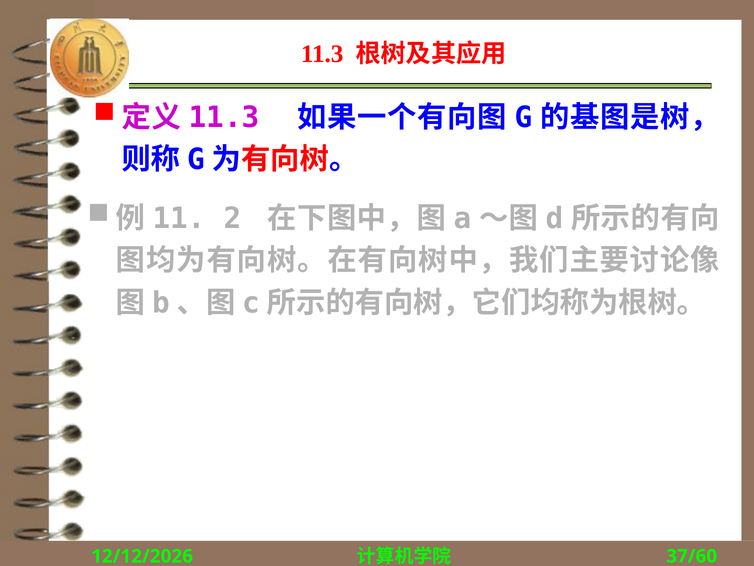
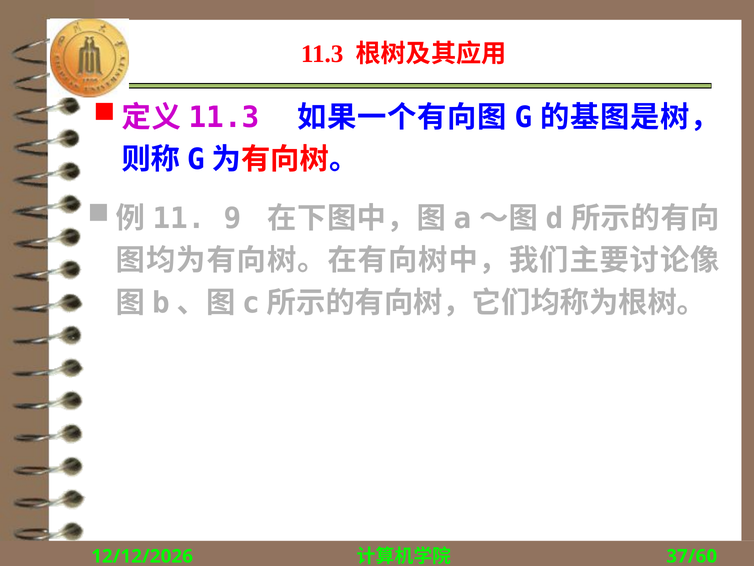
2: 2 -> 9 (233, 218)
